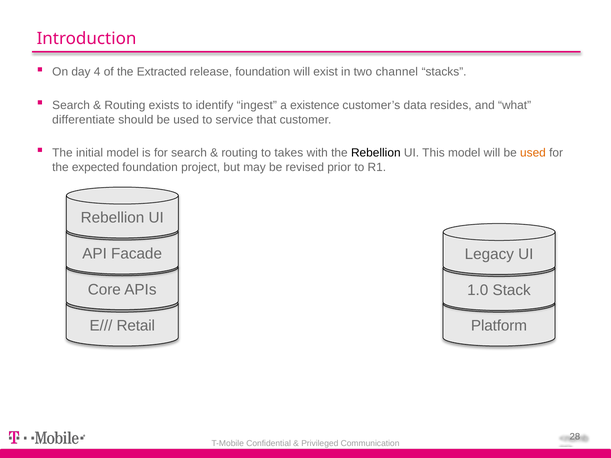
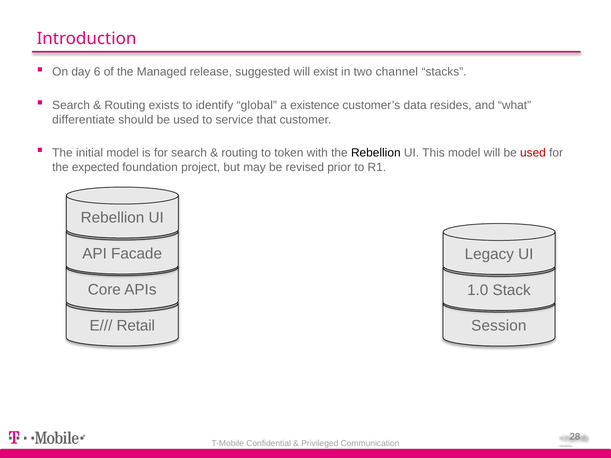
4: 4 -> 6 (97, 72)
Extracted: Extracted -> Managed (162, 72)
release foundation: foundation -> suggested (263, 72)
ingest: ingest -> global (257, 105)
takes: takes -> token (289, 153)
used colour: orange -> red (533, 153)
Platform: Platform -> Session (499, 326)
